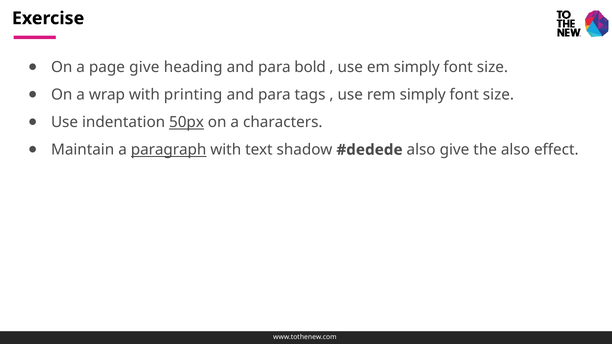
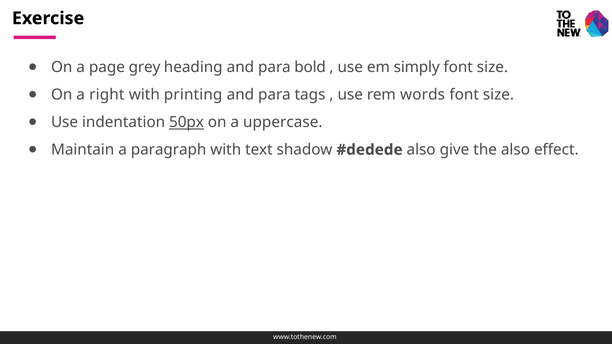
page give: give -> grey (144, 67)
wrap: wrap -> right (107, 95)
rem simply: simply -> words (423, 95)
characters: characters -> uppercase (283, 122)
paragraph underline: present -> none (169, 150)
